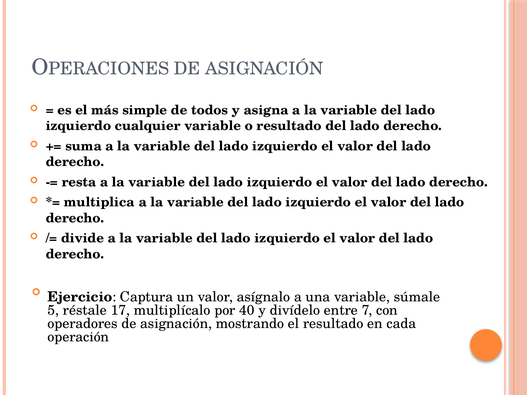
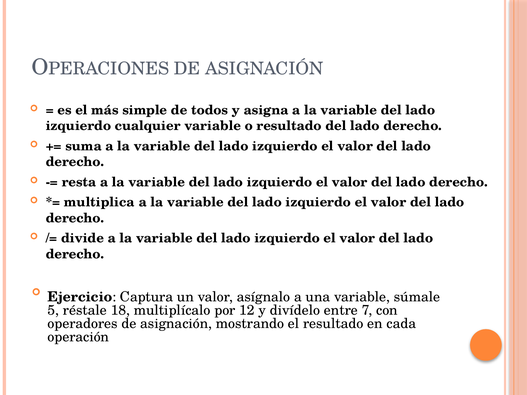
17: 17 -> 18 (120, 310)
40: 40 -> 12 (247, 310)
